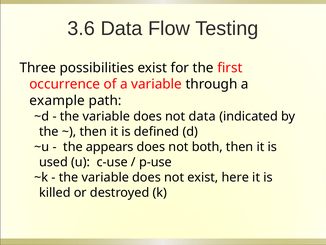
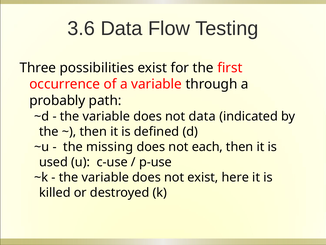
example: example -> probably (57, 100)
appears: appears -> missing (110, 147)
both: both -> each (207, 147)
